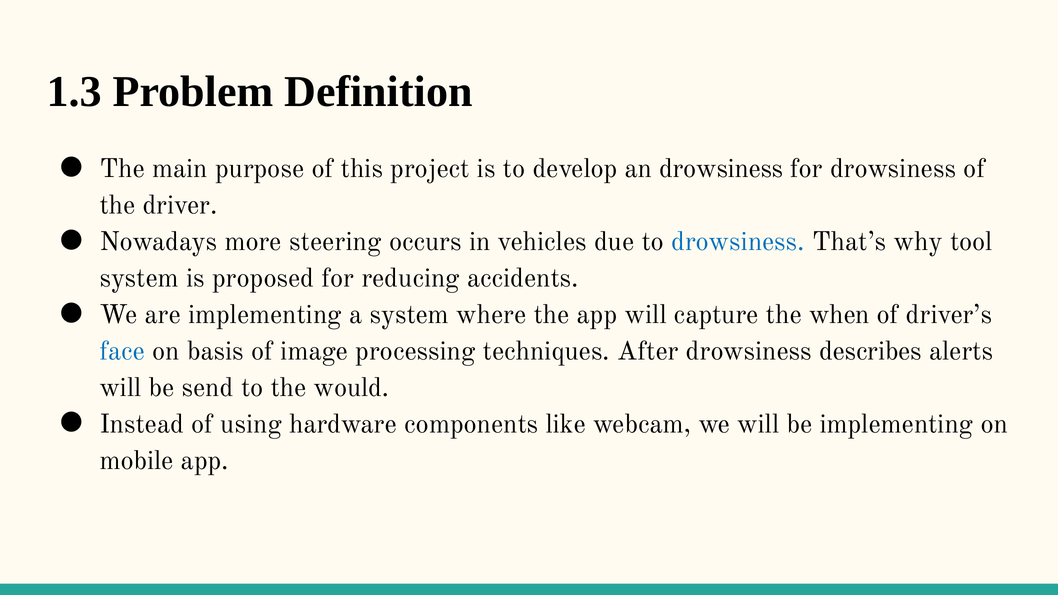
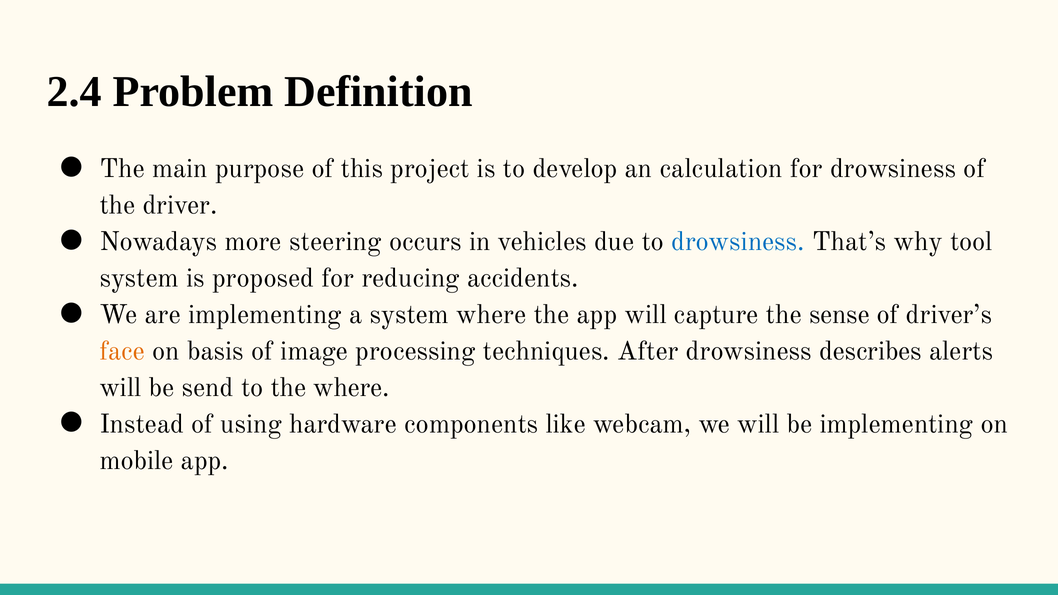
1.3: 1.3 -> 2.4 (74, 92)
an drowsiness: drowsiness -> calculation (721, 169)
when: when -> sense (839, 315)
face colour: blue -> orange (122, 351)
the would: would -> where (352, 388)
